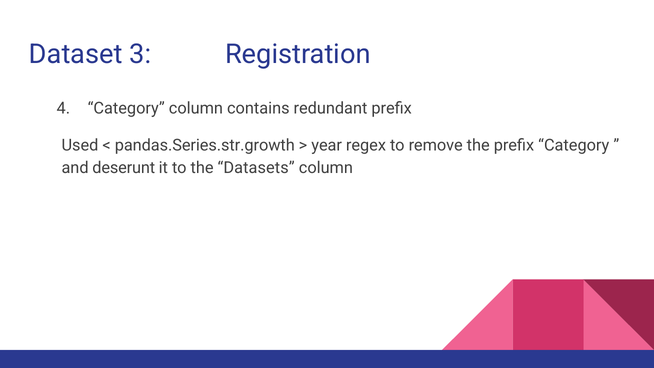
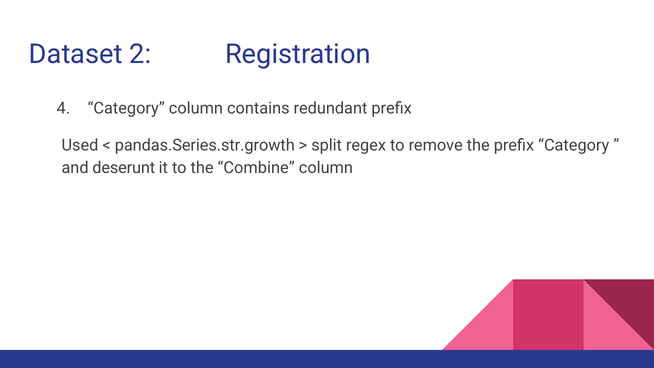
3: 3 -> 2 (140, 54)
year: year -> split (327, 145)
Datasets: Datasets -> Combine (256, 168)
